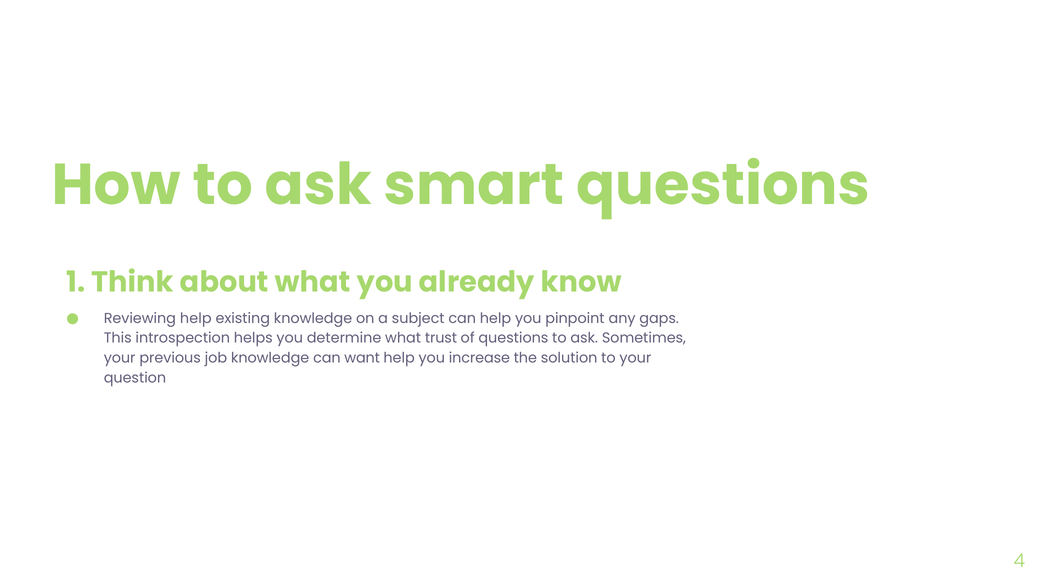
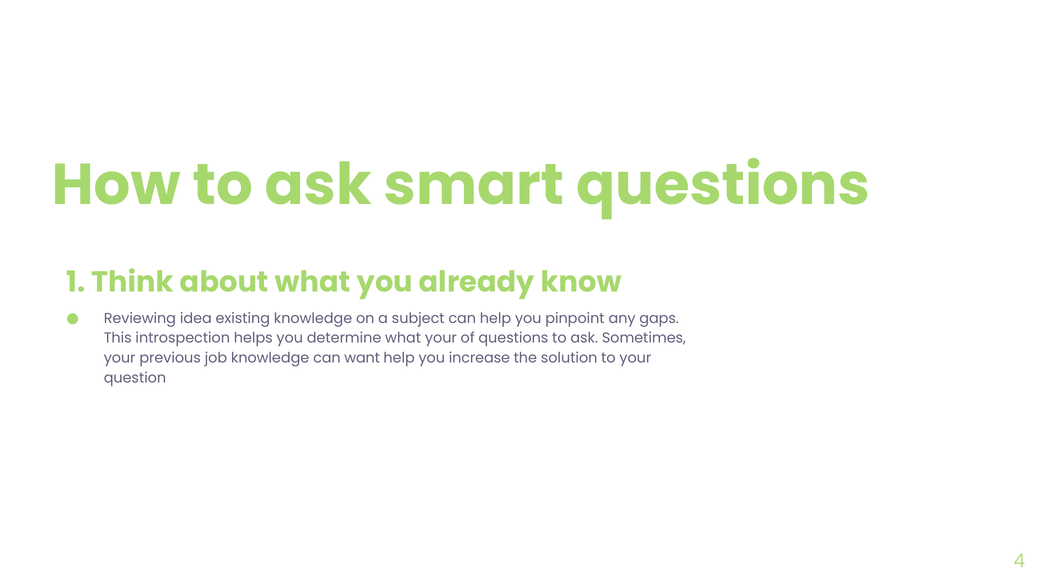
Reviewing help: help -> idea (196, 318)
what trust: trust -> your (441, 338)
